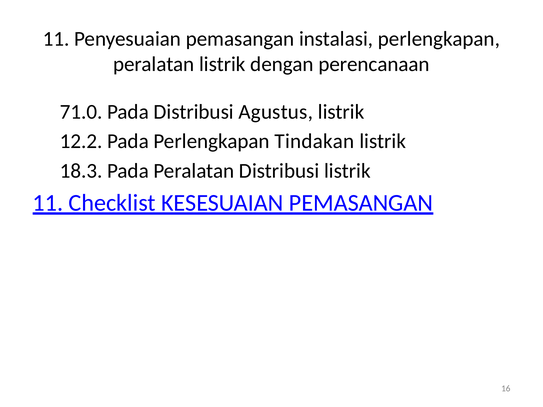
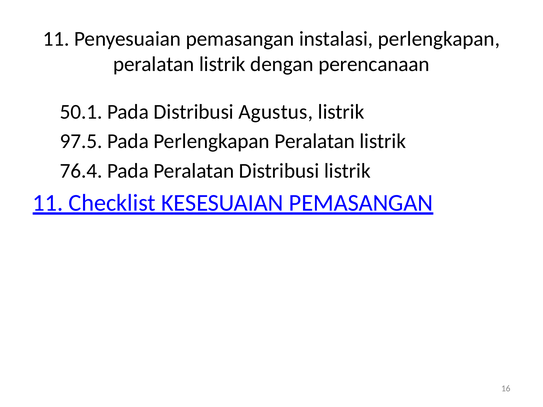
71.0: 71.0 -> 50.1 (81, 112)
12.2: 12.2 -> 97.5 (81, 141)
Pada Perlengkapan Tindakan: Tindakan -> Peralatan (315, 141)
18.3: 18.3 -> 76.4 (81, 171)
